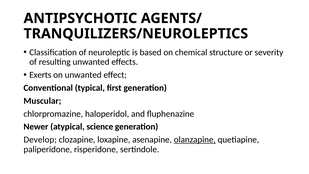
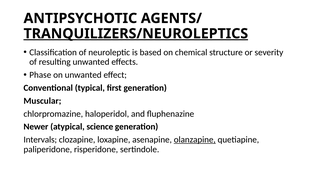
TRANQUILIZERS/NEUROLEPTICS underline: none -> present (136, 34)
Exerts: Exerts -> Phase (40, 75)
Develop: Develop -> Intervals (40, 140)
